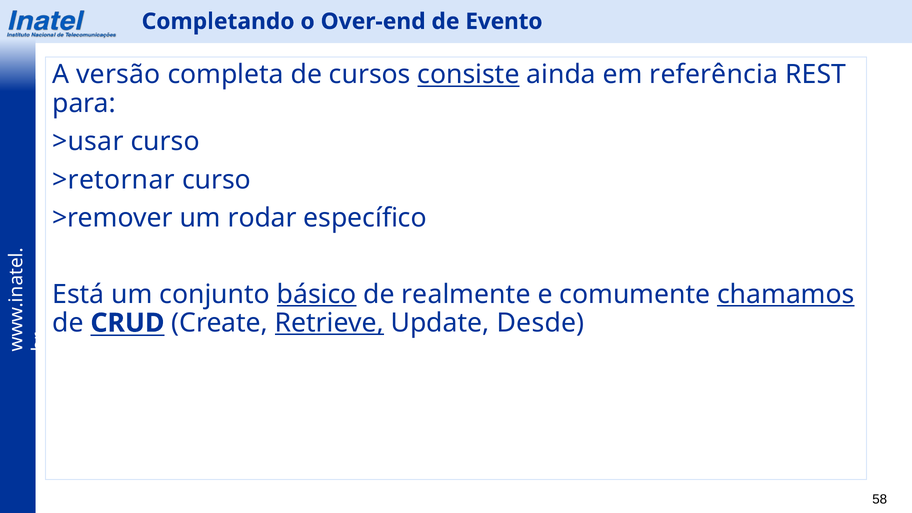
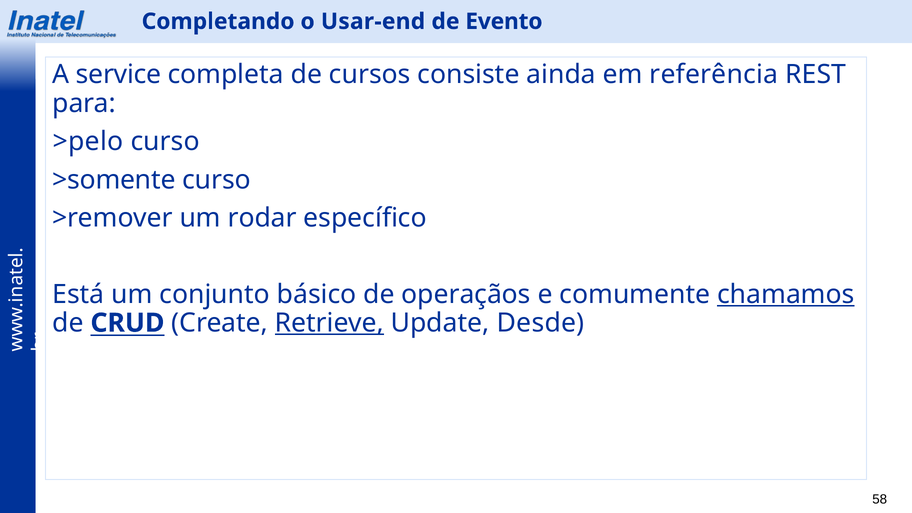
Over-end: Over-end -> Usar-end (373, 21)
versão: versão -> service (118, 75)
consiste underline: present -> none (468, 75)
>usar: >usar -> >pelo (88, 142)
>retornar: >retornar -> >somente (114, 180)
básico underline: present -> none (317, 294)
realmente: realmente -> operaçãos (466, 294)
